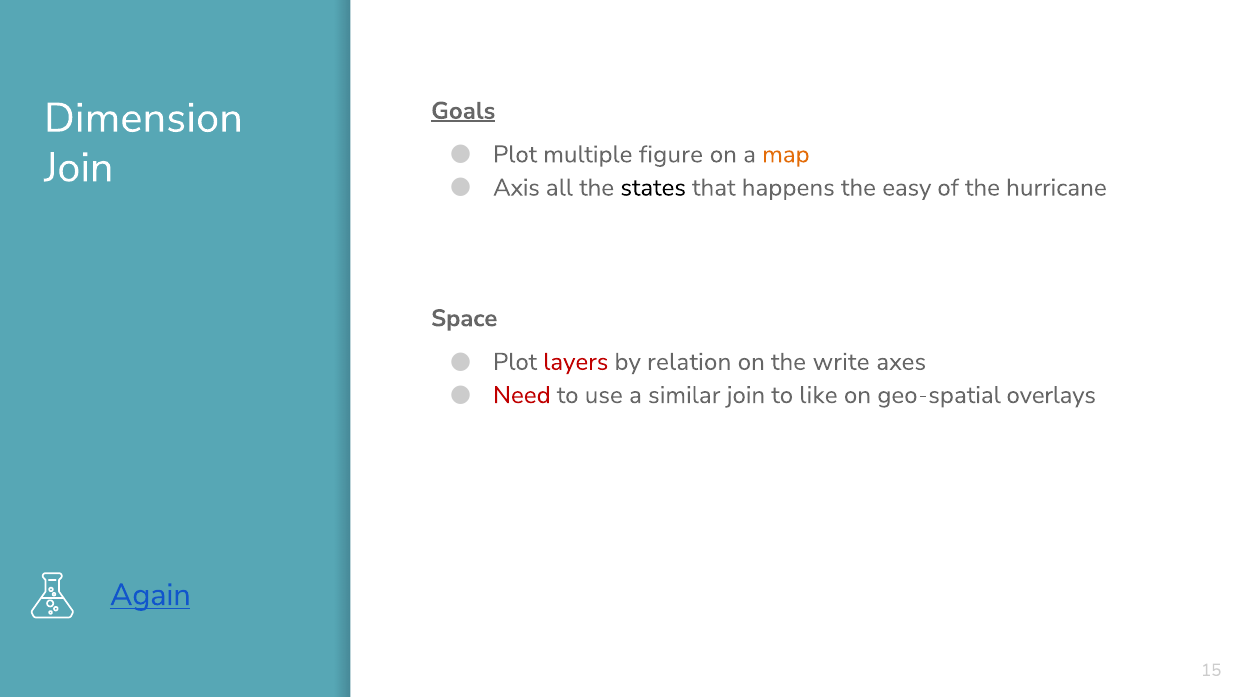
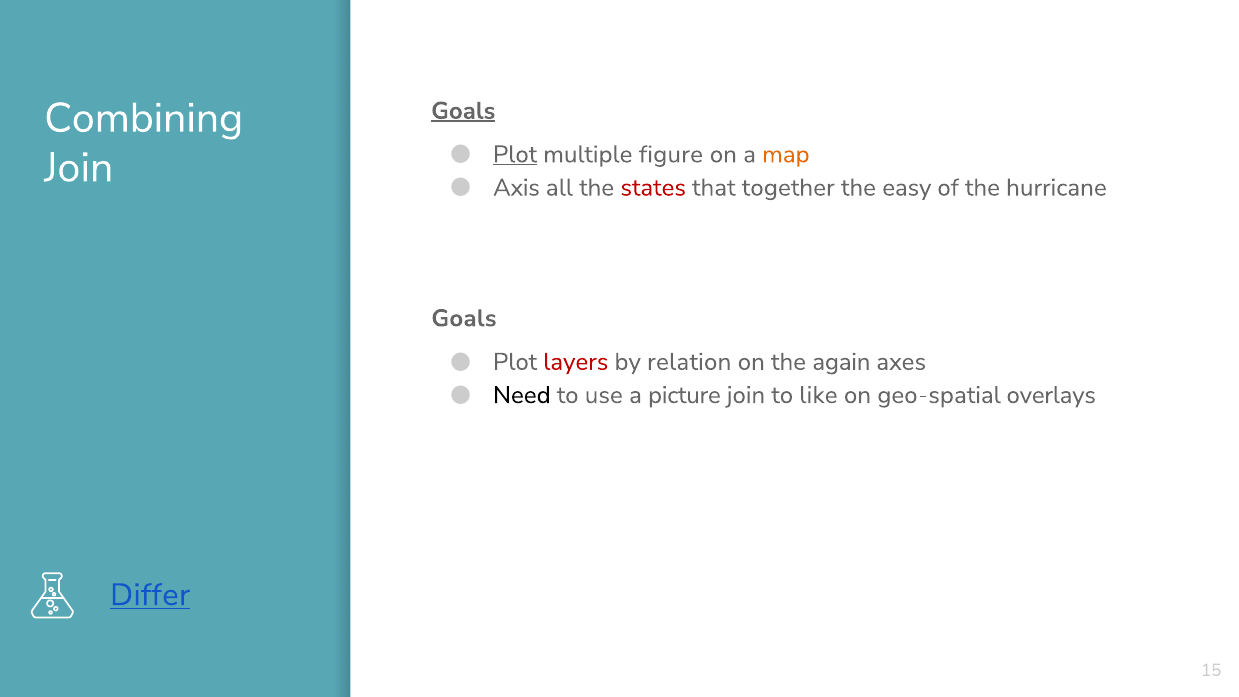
Dimension: Dimension -> Combining (144, 118)
Plot underline: none -> present (515, 154)
states colour: black -> red (653, 188)
happens: happens -> together (788, 188)
Space: Space -> Goals (464, 318)
write: write -> again (841, 362)
Need colour: red -> black (522, 395)
similar: similar -> picture (684, 395)
Again: Again -> Differ (150, 595)
